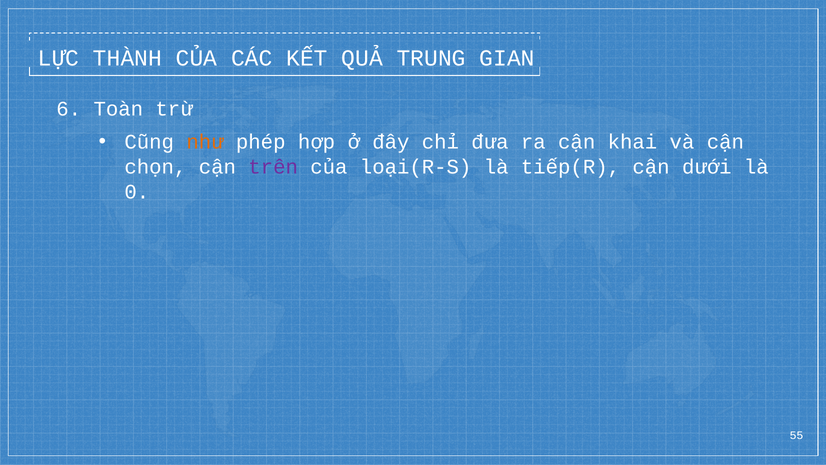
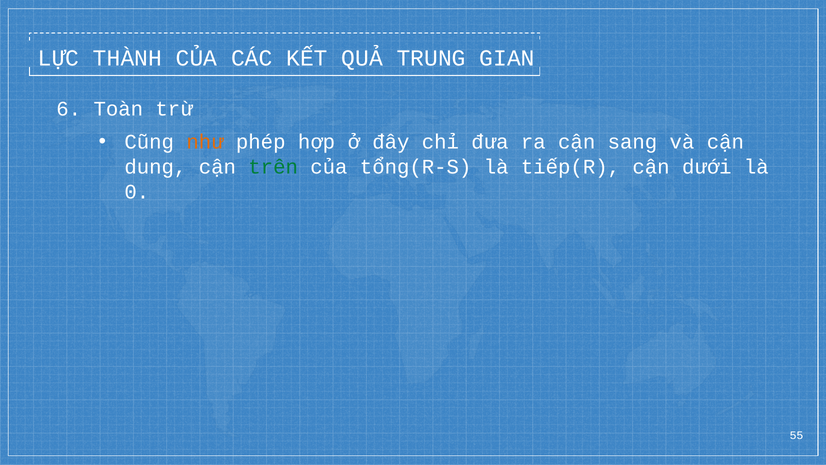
khai: khai -> sang (632, 142)
chọn: chọn -> dung (155, 167)
trên colour: purple -> green (273, 167)
loại(R-S: loại(R-S -> tổng(R-S (416, 167)
